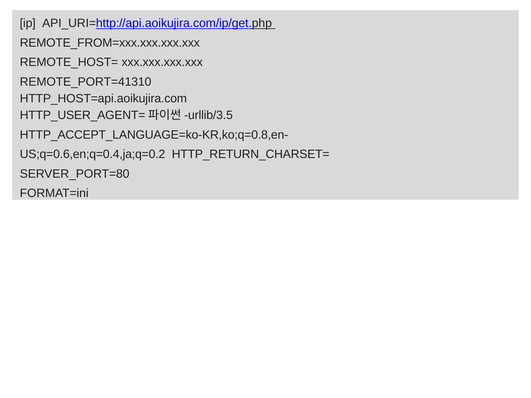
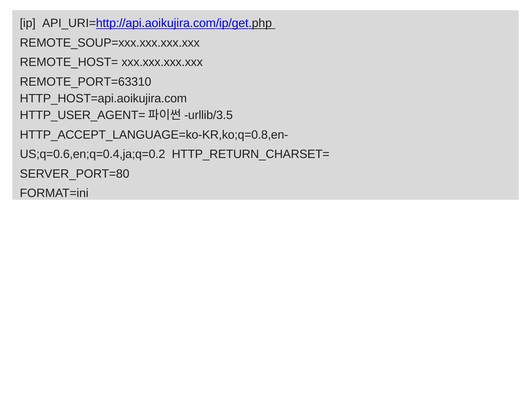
REMOTE_FROM=xxx.xxx.xxx.xxx: REMOTE_FROM=xxx.xxx.xxx.xxx -> REMOTE_SOUP=xxx.xxx.xxx.xxx (110, 43)
REMOTE_PORT=41310: REMOTE_PORT=41310 -> REMOTE_PORT=63310 (86, 82)
